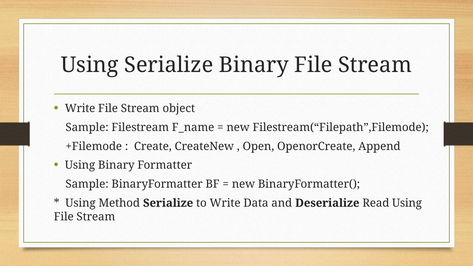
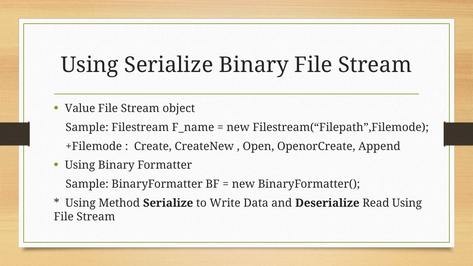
Write: Write -> Value (80, 109)
